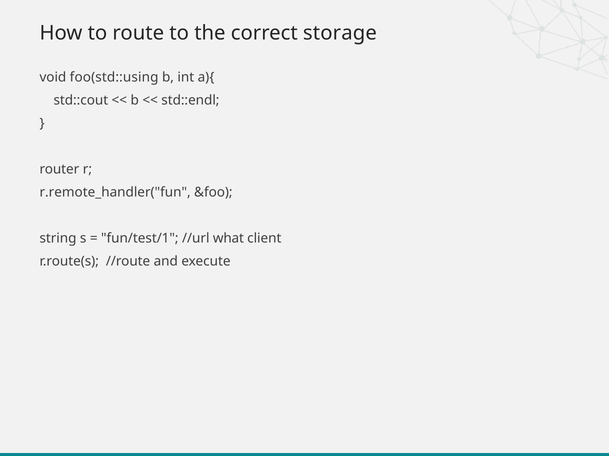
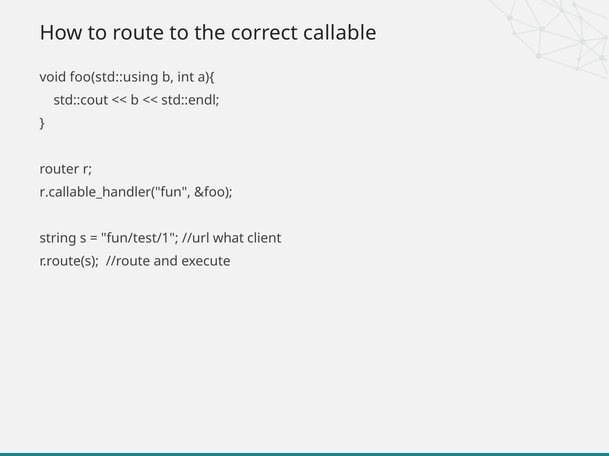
storage: storage -> callable (340, 33)
r.remote_handler("fun: r.remote_handler("fun -> r.callable_handler("fun (115, 193)
